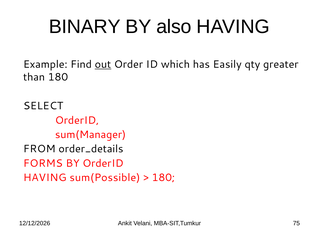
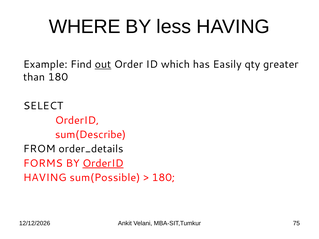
BINARY: BINARY -> WHERE (85, 27)
also: also -> less (174, 27)
sum(Manager: sum(Manager -> sum(Describe (90, 135)
OrderID underline: none -> present (103, 163)
